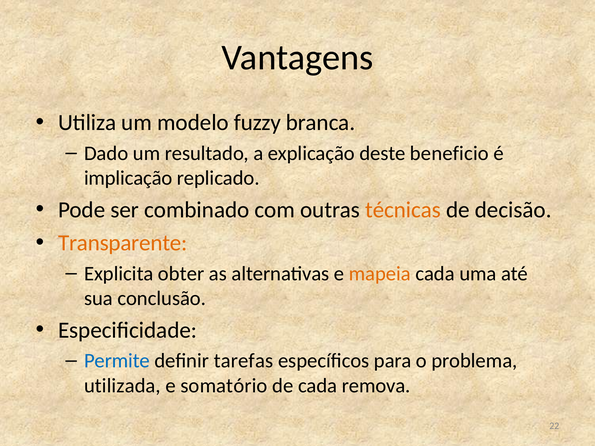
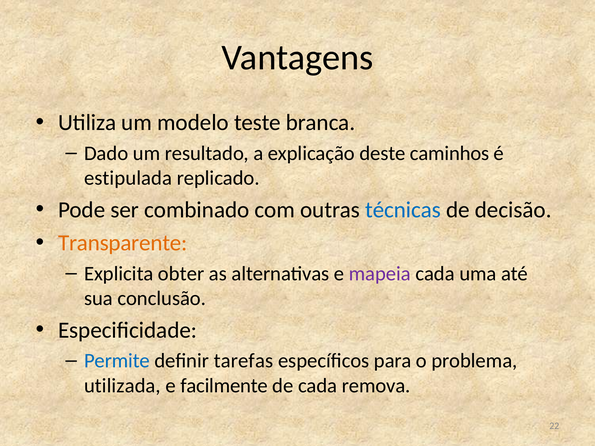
fuzzy: fuzzy -> teste (257, 123)
beneficio: beneficio -> caminhos (450, 153)
implicação: implicação -> estipulada (128, 178)
técnicas colour: orange -> blue (403, 210)
mapeia colour: orange -> purple (380, 274)
somatório: somatório -> facilmente (224, 386)
